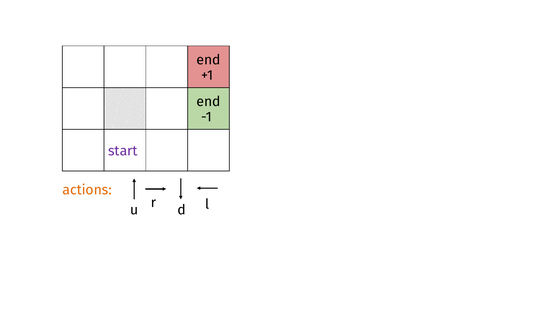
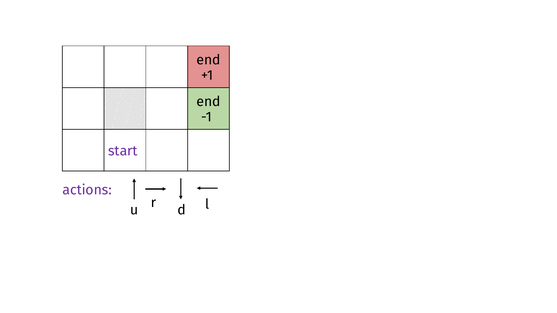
actions colour: orange -> purple (87, 190)
